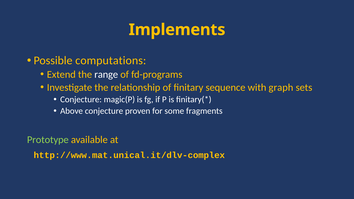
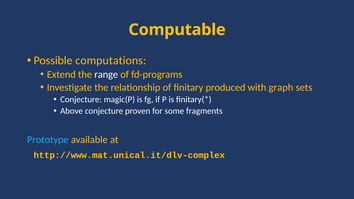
Implements: Implements -> Computable (177, 30)
sequence: sequence -> produced (226, 87)
Prototype colour: light green -> light blue (48, 140)
